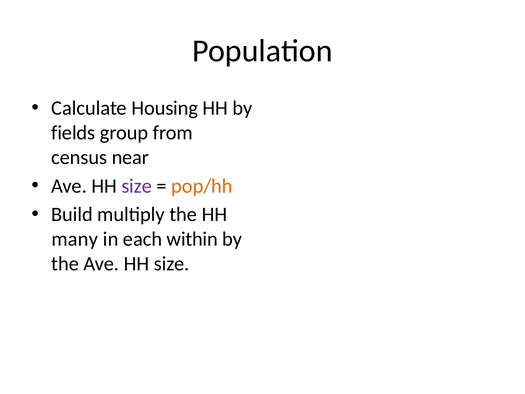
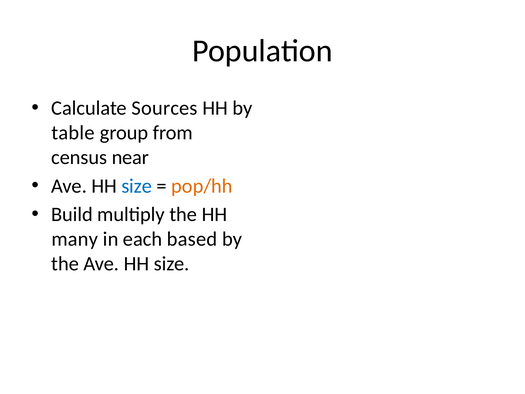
Housing: Housing -> Sources (165, 108)
fields: fields -> table (73, 133)
size colour: purple -> blue (137, 186)
within: within -> based (192, 239)
